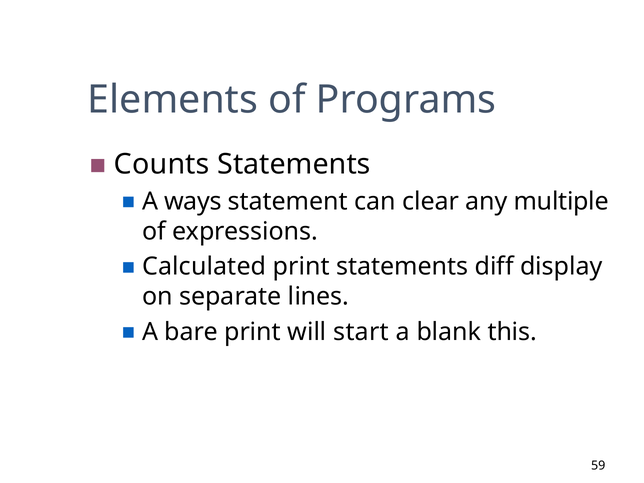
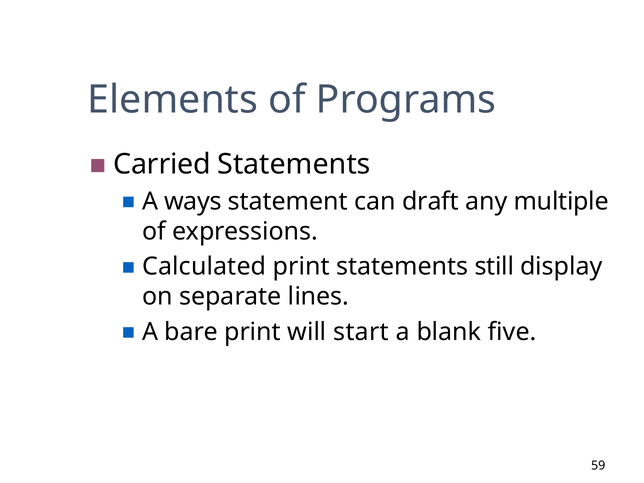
Counts: Counts -> Carried (162, 165)
clear: clear -> draft (431, 201)
diff: diff -> still (494, 267)
this: this -> five (512, 332)
